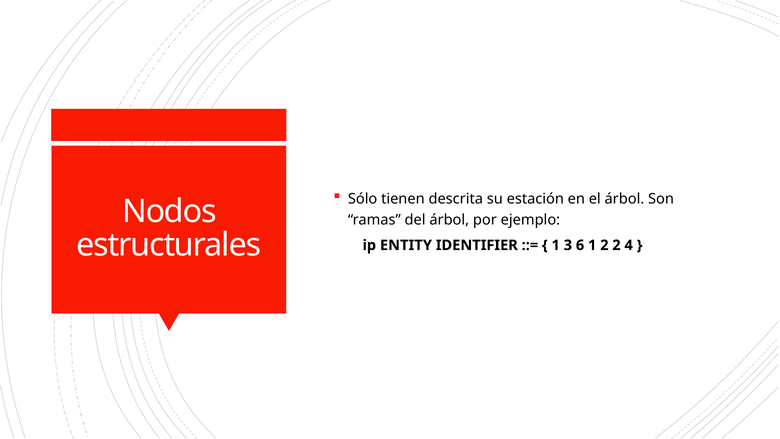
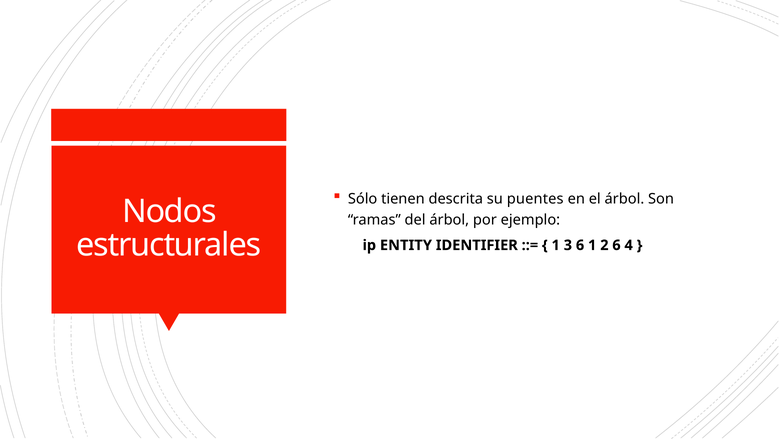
estación: estación -> puentes (535, 199)
2 2: 2 -> 6 (616, 245)
